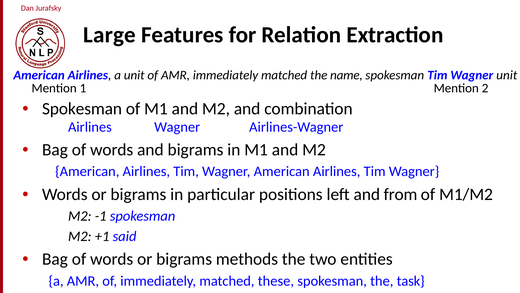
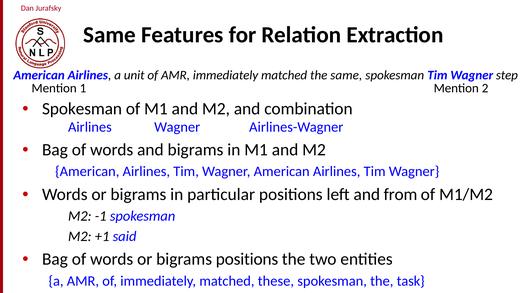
Large: Large -> Same (110, 35)
the name: name -> same (346, 75)
Wagner unit: unit -> step (507, 75)
bigrams methods: methods -> positions (247, 259)
